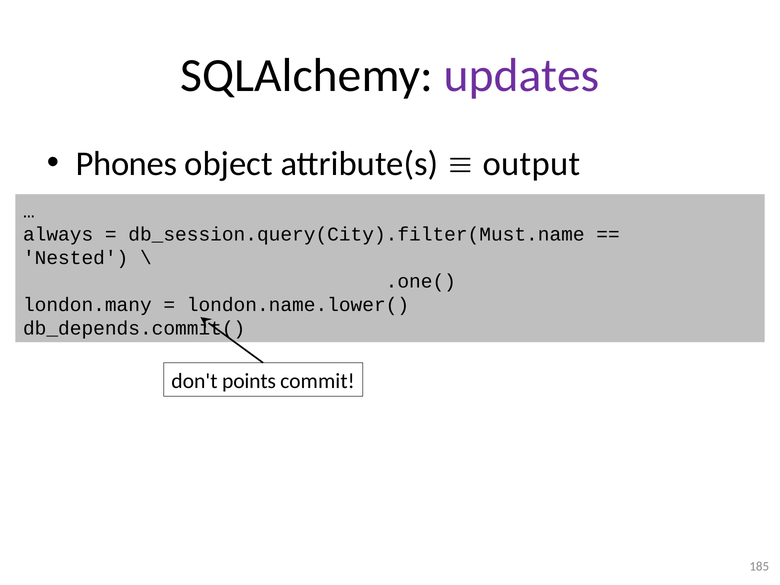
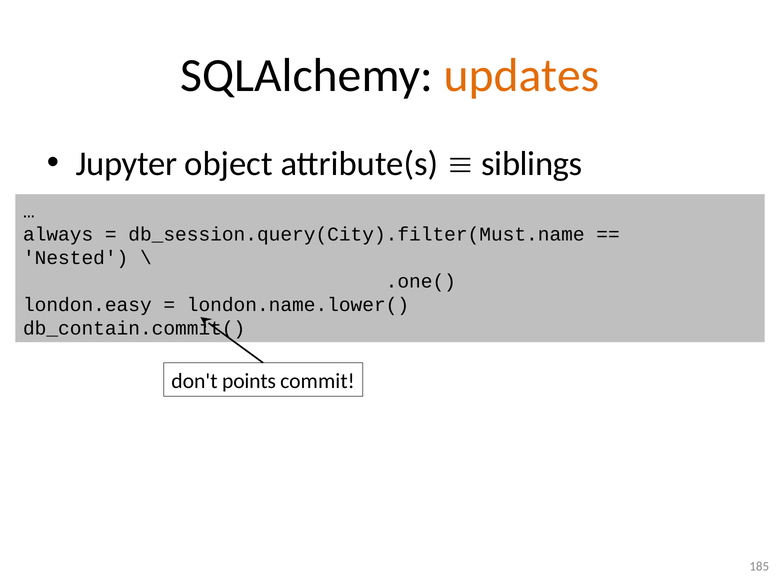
updates colour: purple -> orange (522, 76)
Phones: Phones -> Jupyter (126, 164)
output: output -> siblings (532, 164)
london.many: london.many -> london.easy (87, 305)
db_depends.commit(: db_depends.commit( -> db_contain.commit( (134, 328)
